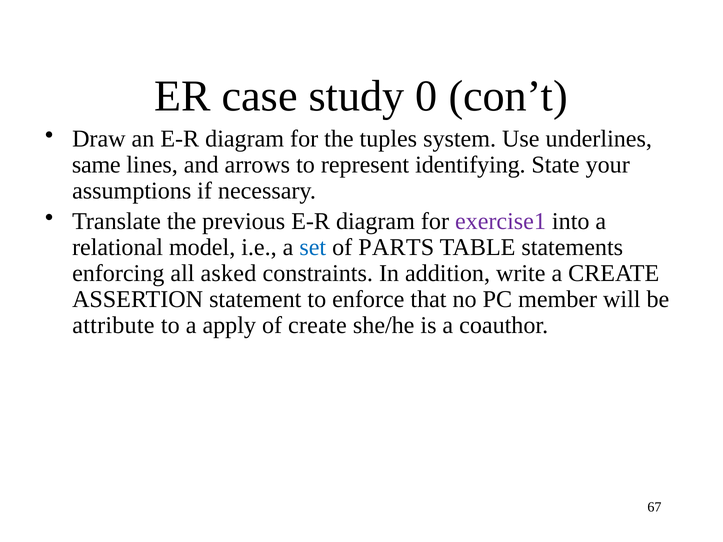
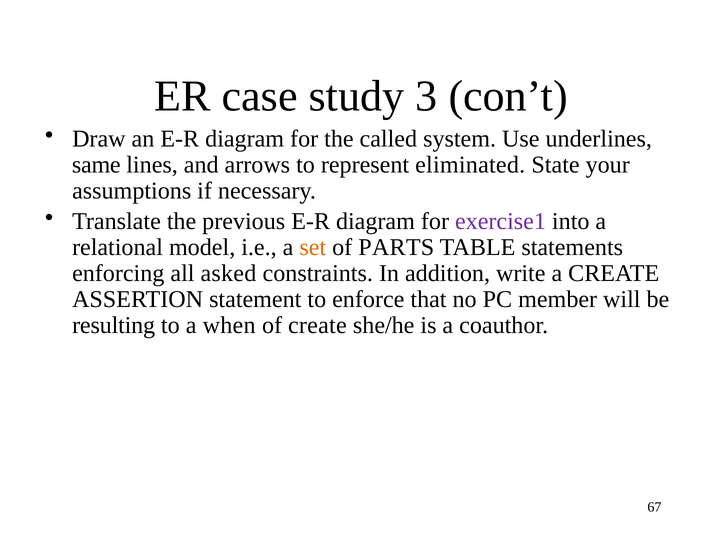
0: 0 -> 3 (426, 96)
tuples: tuples -> called (388, 139)
identifying: identifying -> eliminated (470, 165)
set colour: blue -> orange (313, 248)
attribute: attribute -> resulting (114, 326)
apply: apply -> when (229, 326)
